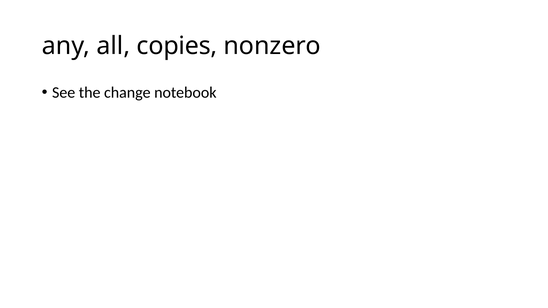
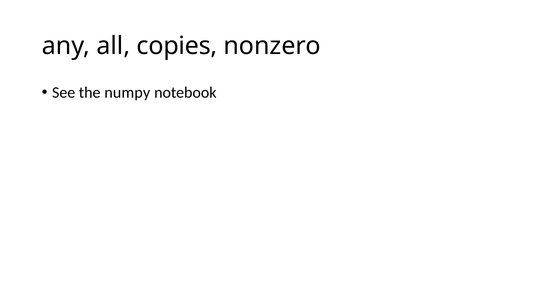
change: change -> numpy (127, 93)
